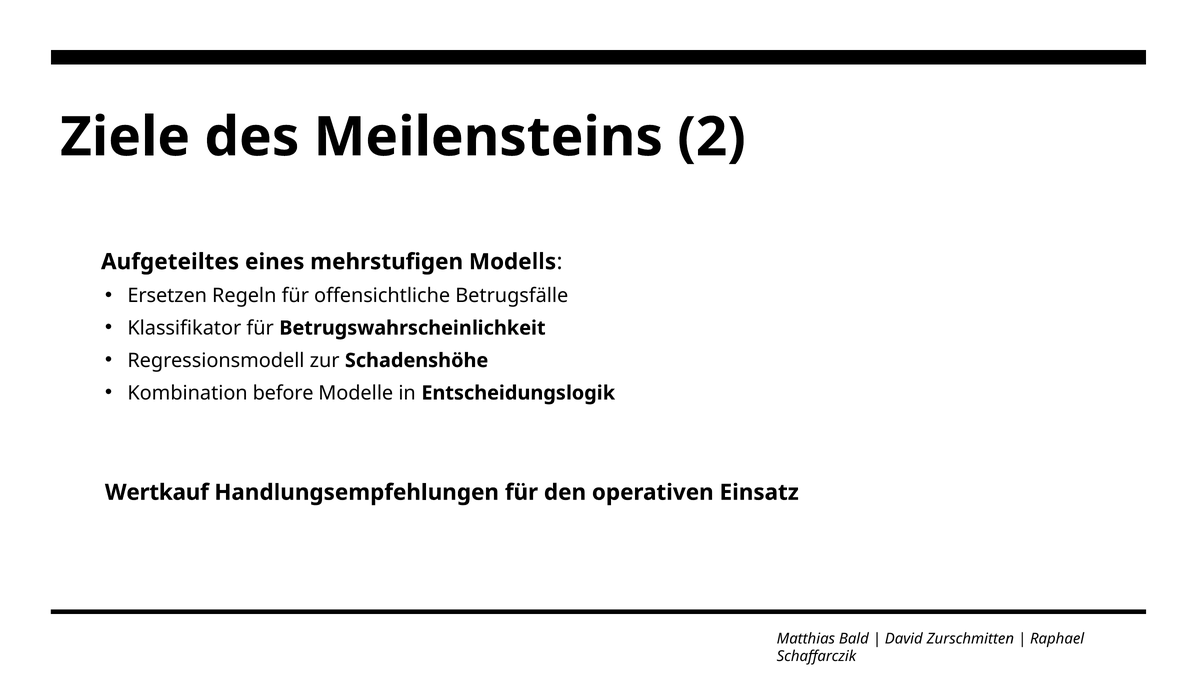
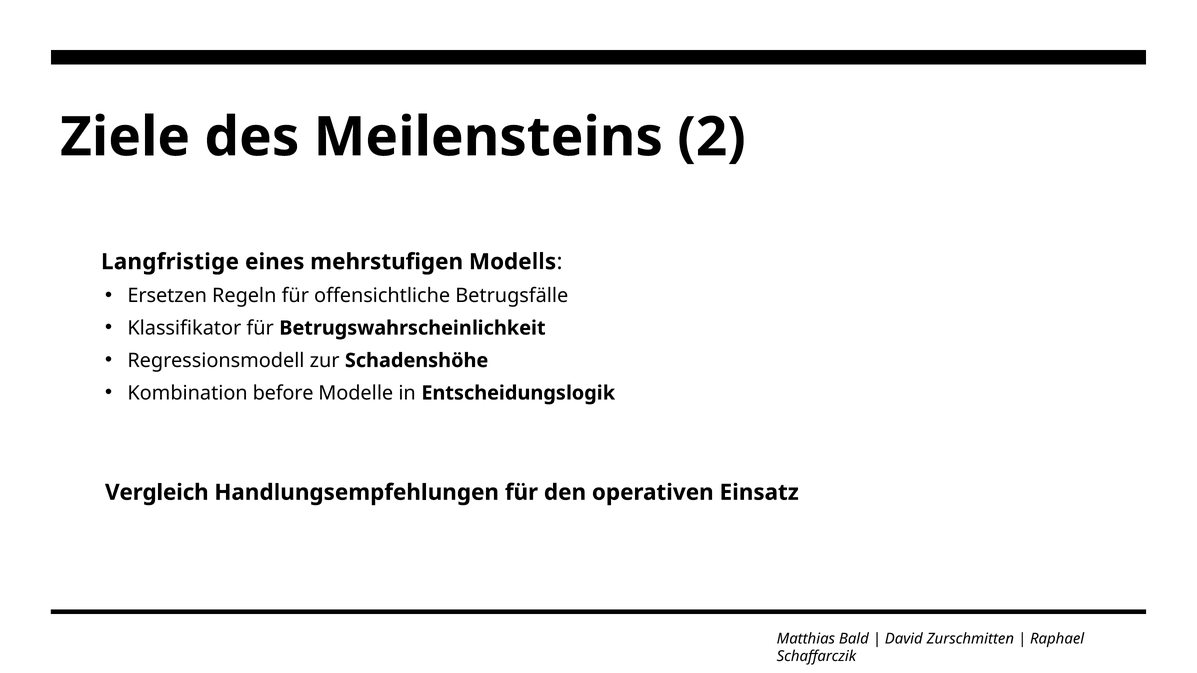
Aufgeteiltes: Aufgeteiltes -> Langfristige (170, 262)
Wertkauf: Wertkauf -> Vergleich (157, 493)
